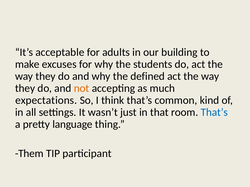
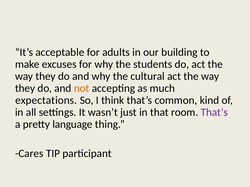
defined: defined -> cultural (148, 76)
That’s colour: blue -> purple (214, 112)
Them: Them -> Cares (29, 154)
